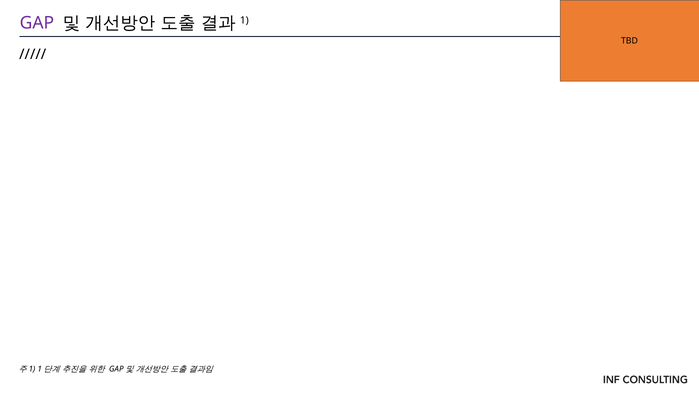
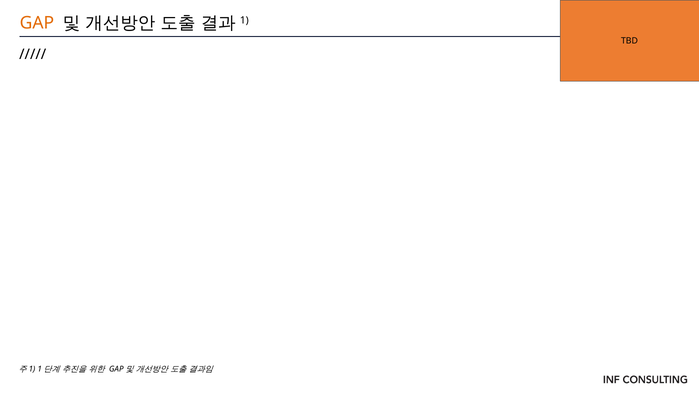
GAP colour: purple -> orange (37, 23)
